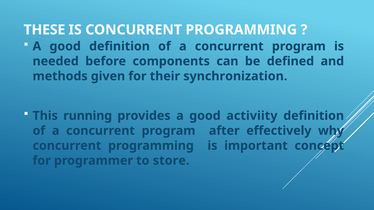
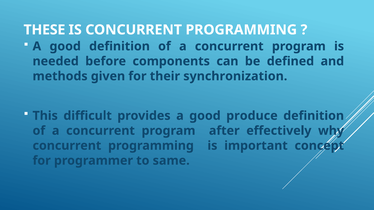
running: running -> difficult (88, 116)
activiity: activiity -> produce (252, 116)
store: store -> same (171, 161)
